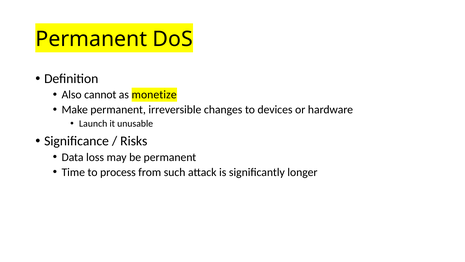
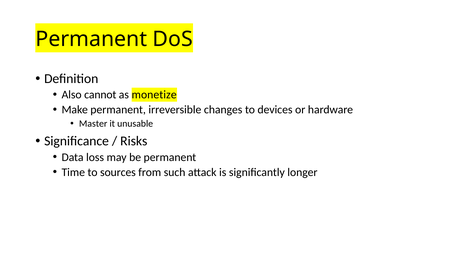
Launch: Launch -> Master (93, 124)
process: process -> sources (118, 172)
